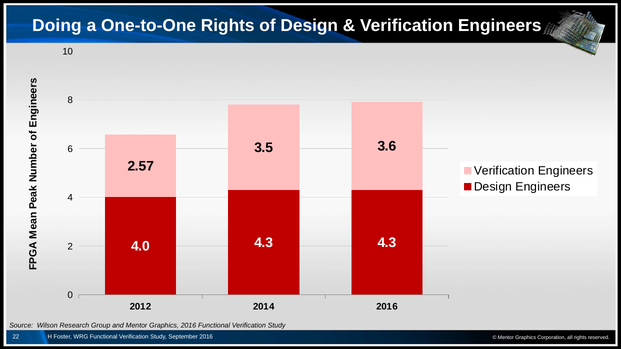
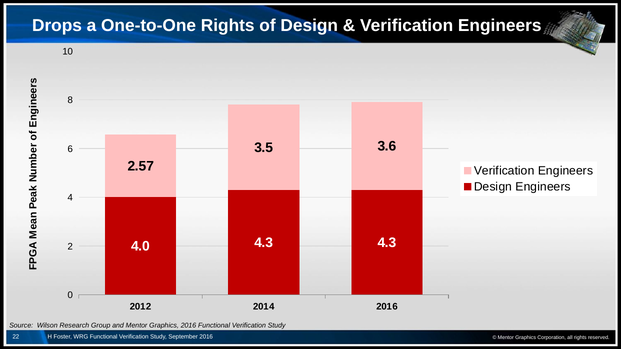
Doing: Doing -> Drops (57, 26)
